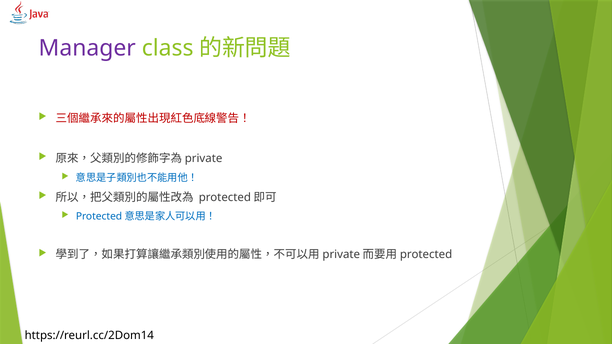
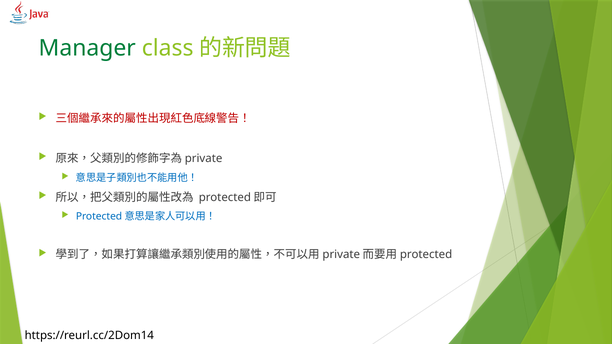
Manager colour: purple -> green (87, 48)
